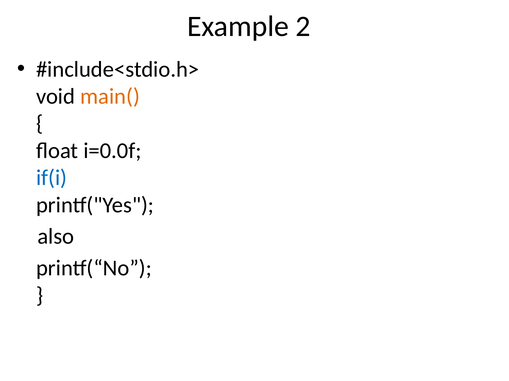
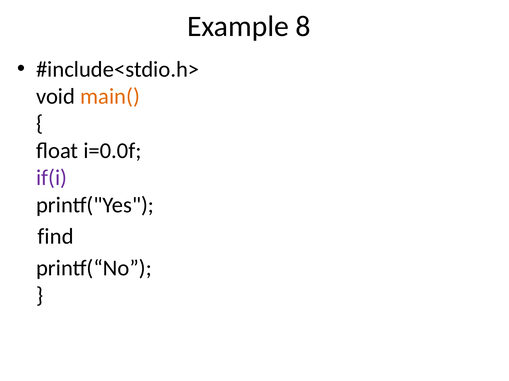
2: 2 -> 8 (303, 26)
if(i colour: blue -> purple (52, 178)
also: also -> find (56, 237)
